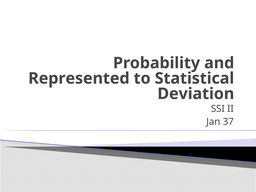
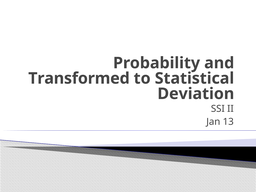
Represented: Represented -> Transformed (79, 78)
37: 37 -> 13 (228, 122)
